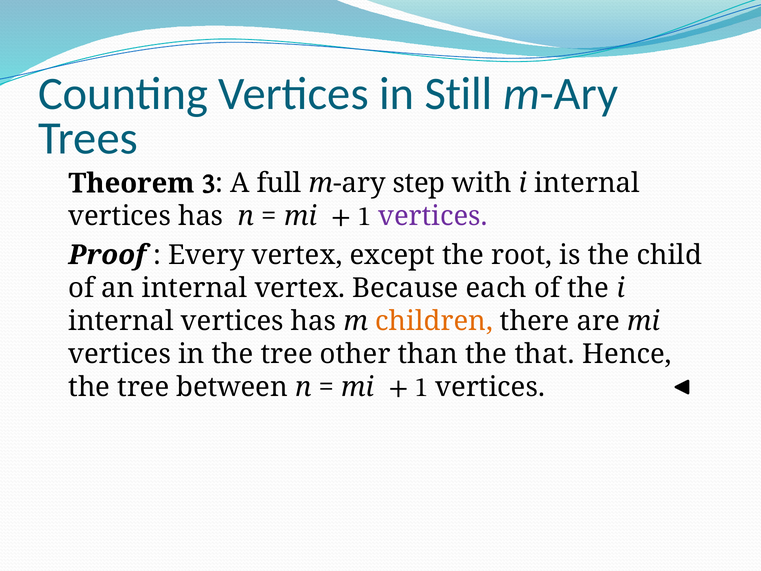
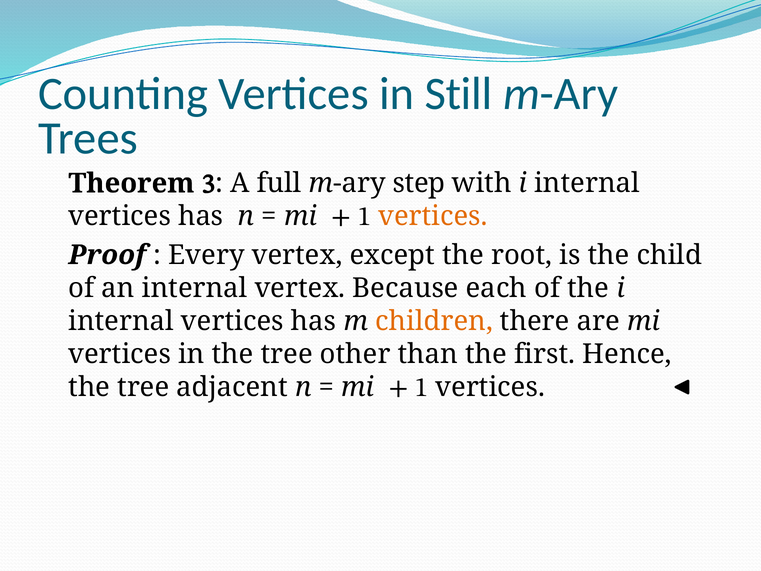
vertices colour: purple -> orange (433, 216)
that: that -> first (545, 354)
between: between -> adjacent (232, 387)
